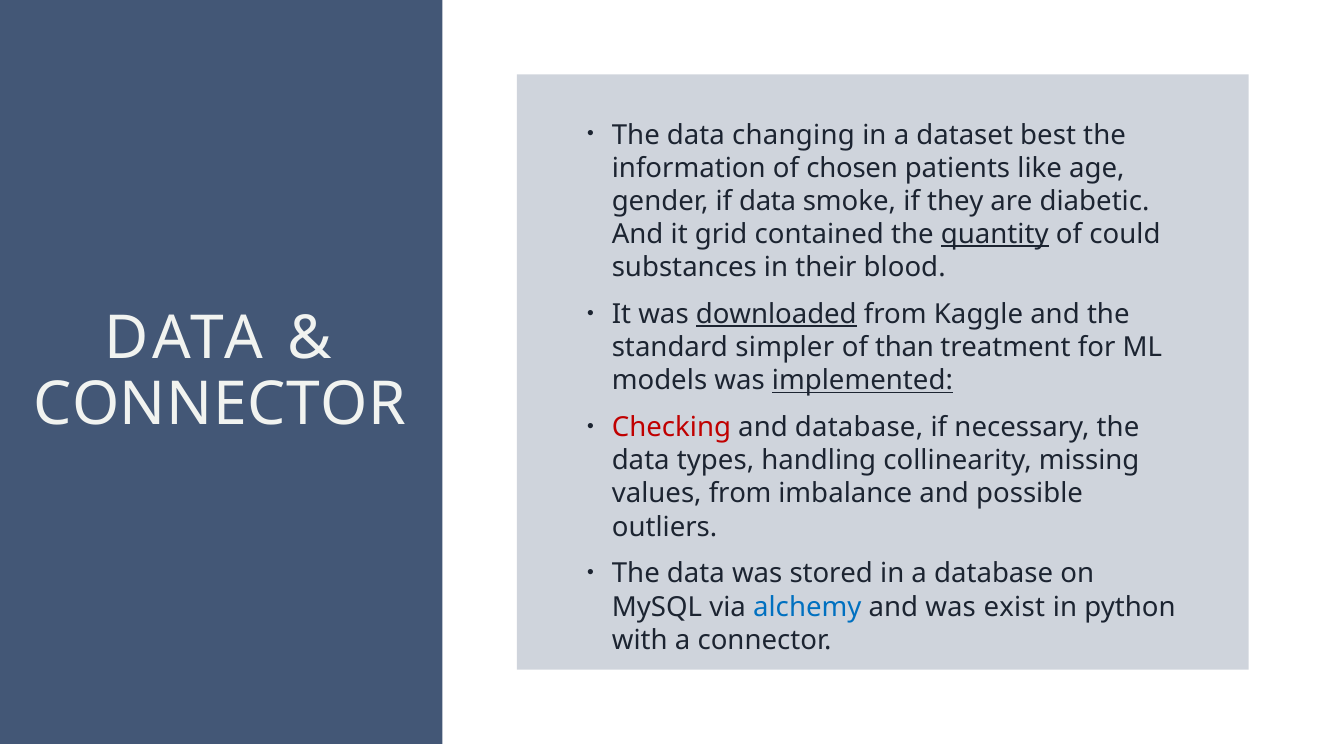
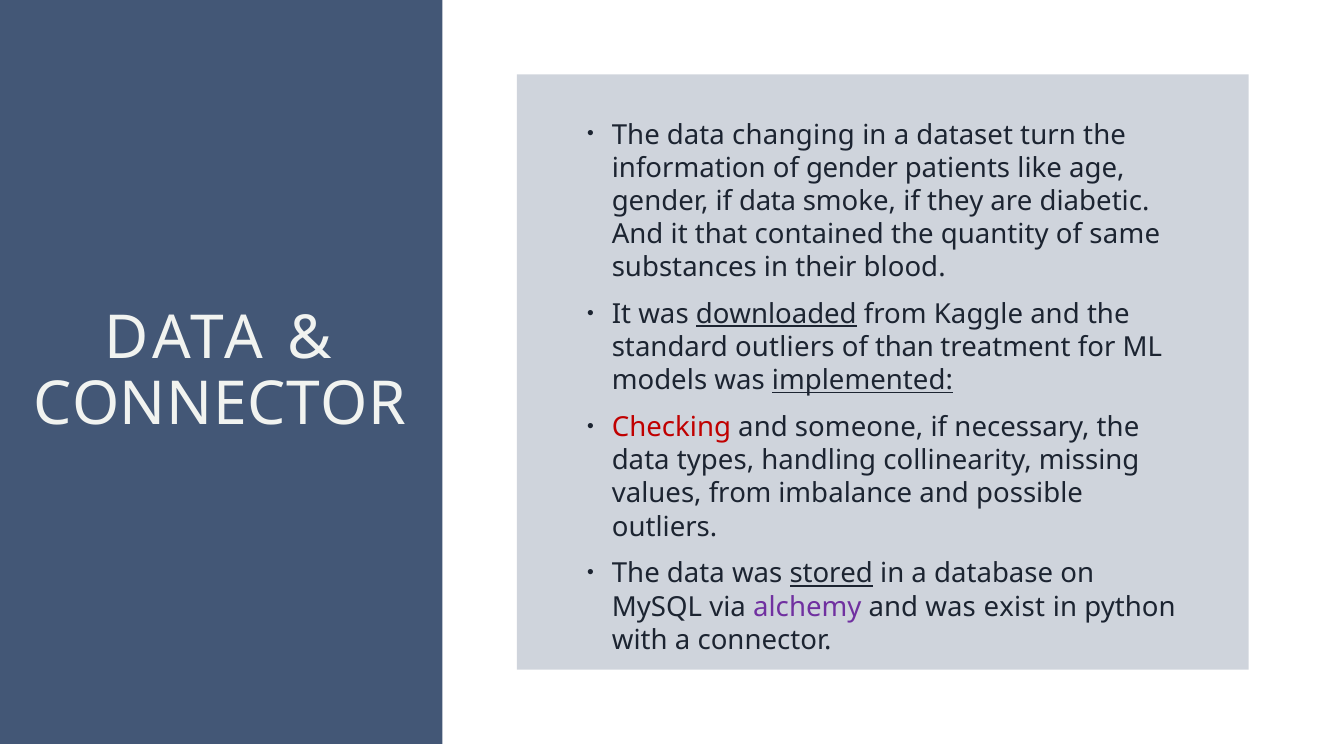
best: best -> turn (1048, 135)
of chosen: chosen -> gender (852, 168)
grid: grid -> that (721, 234)
quantity underline: present -> none (995, 234)
could: could -> same (1125, 234)
standard simpler: simpler -> outliers (785, 348)
and database: database -> someone (859, 428)
stored underline: none -> present (831, 574)
alchemy colour: blue -> purple (807, 607)
